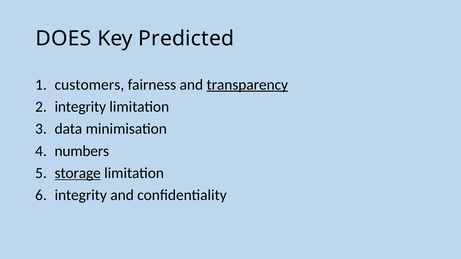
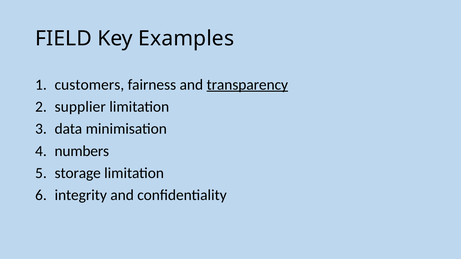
DOES: DOES -> FIELD (63, 39)
Predicted: Predicted -> Examples (186, 39)
integrity: integrity -> supplier (80, 107)
storage underline: present -> none (78, 173)
